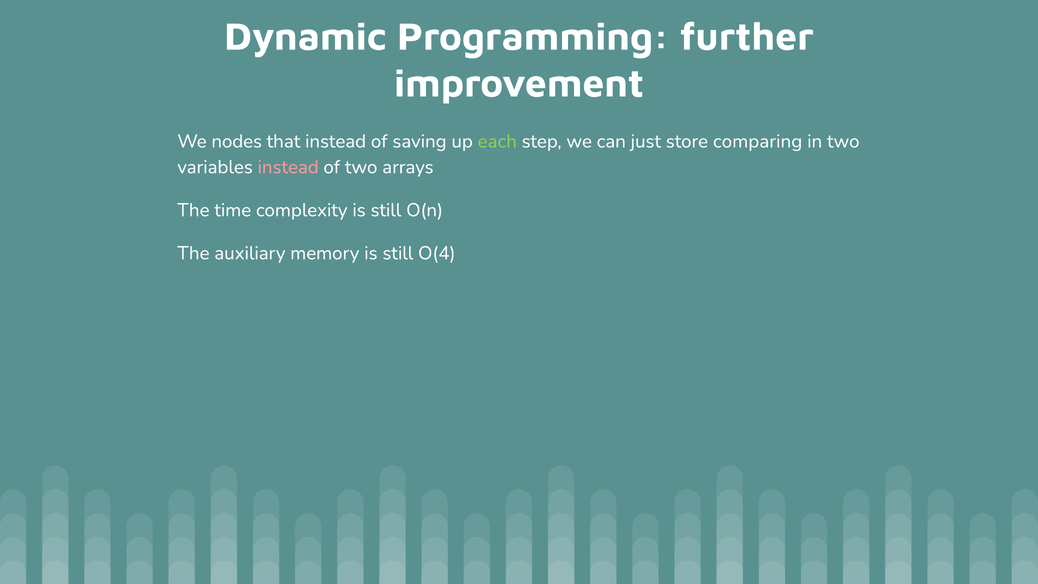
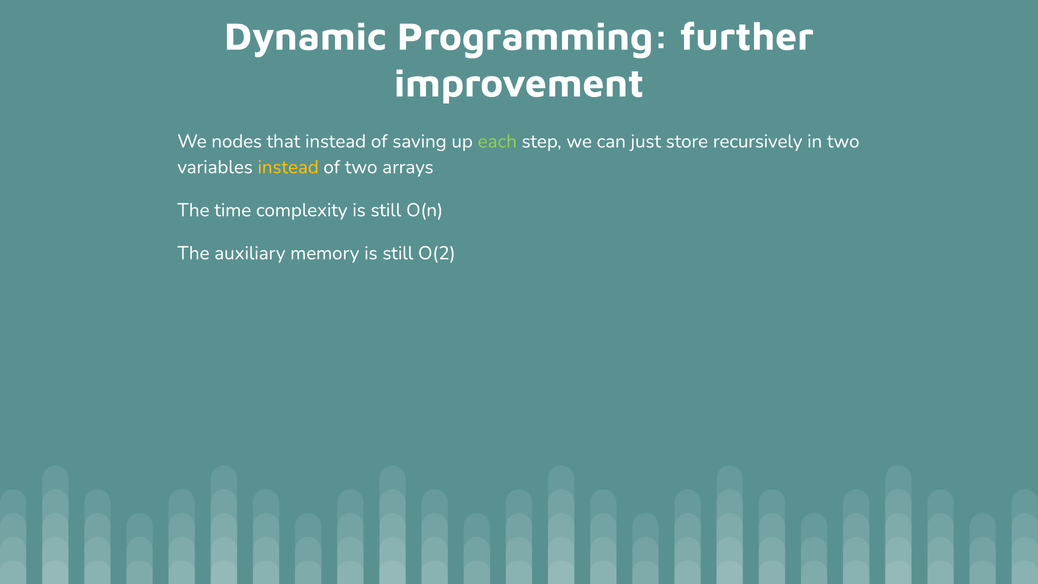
comparing: comparing -> recursively (758, 141)
instead colour: pink -> yellow (288, 167)
O(4: O(4 -> O(2 (437, 253)
